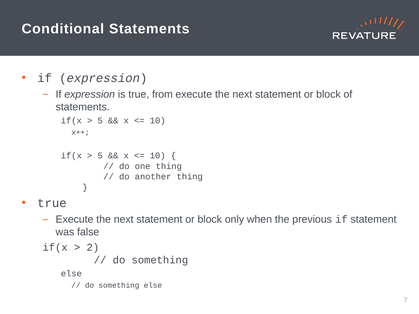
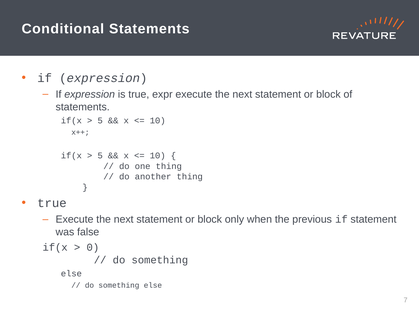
from: from -> expr (162, 94)
2: 2 -> 0 (93, 248)
